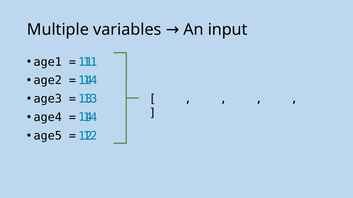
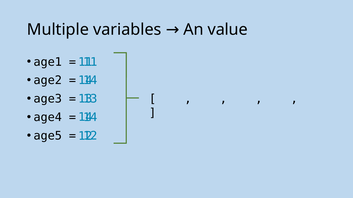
input: input -> value (228, 30)
